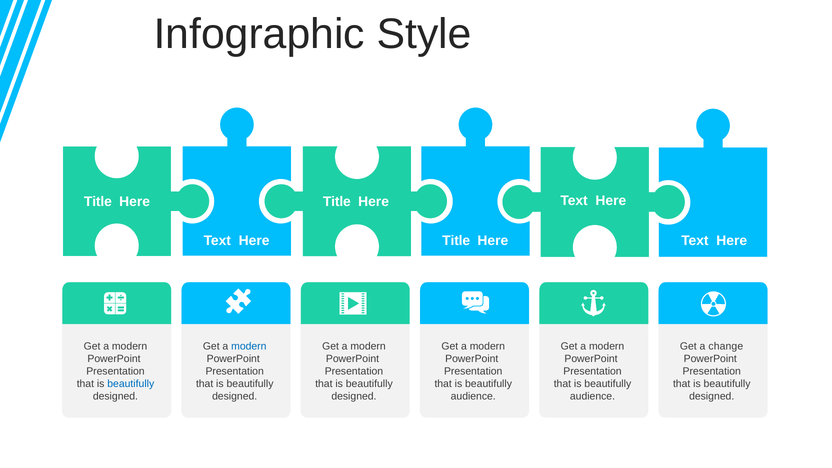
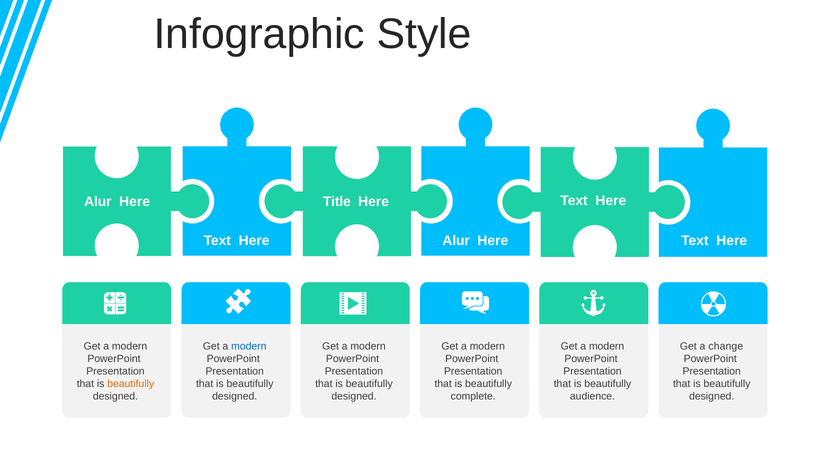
Title: Title -> Alur (98, 201)
Title: Title -> Alur (456, 241)
beautifully colour: blue -> orange (131, 384)
audience: audience -> complete (473, 396)
